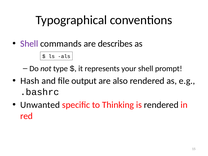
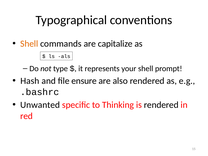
Shell colour: purple -> orange (29, 44)
describes: describes -> capitalize (115, 44)
output: output -> ensure (84, 81)
